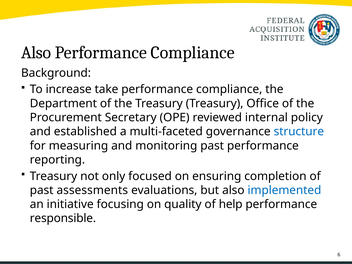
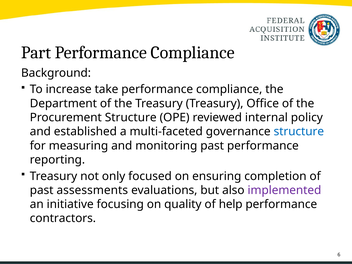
Also: Also -> Part (36, 52)
Procurement Secretary: Secretary -> Structure (131, 117)
implemented colour: blue -> purple (284, 190)
responsible: responsible -> contractors (63, 218)
